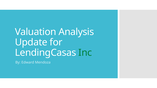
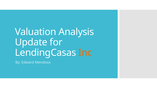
Inc colour: green -> orange (85, 53)
